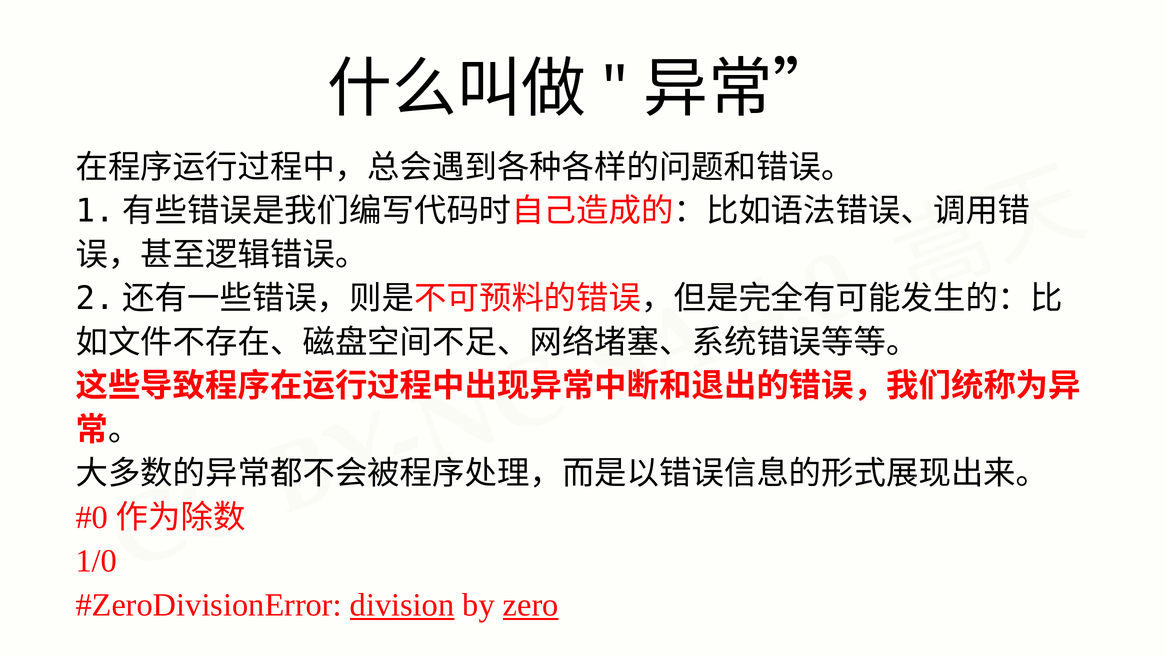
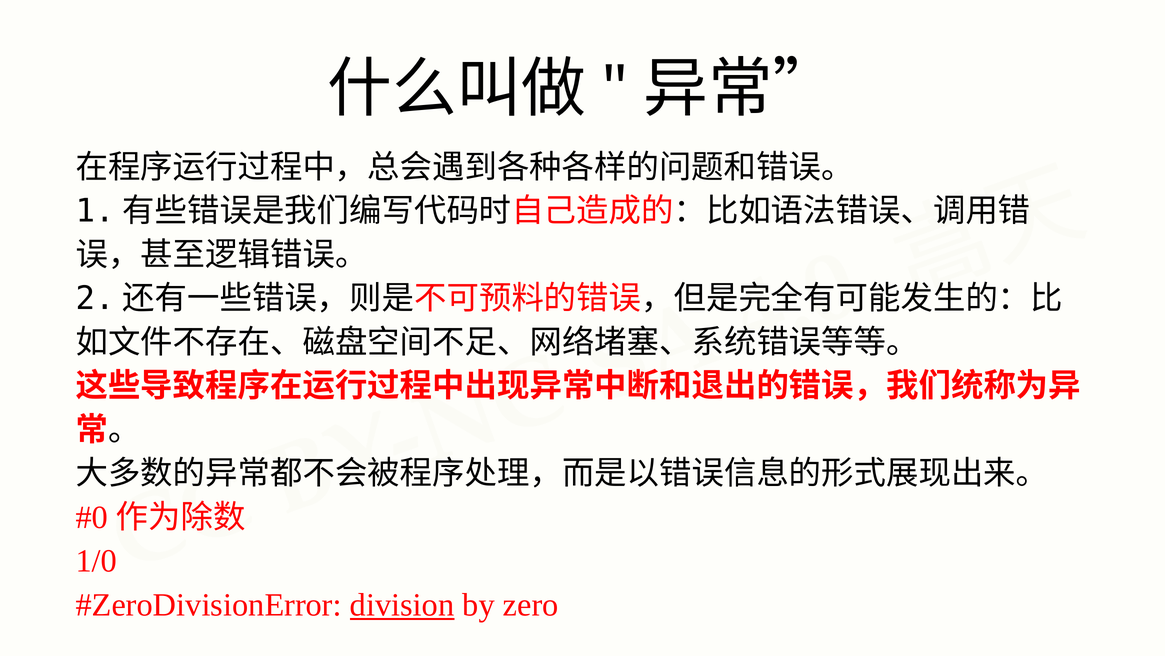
zero underline: present -> none (531, 604)
